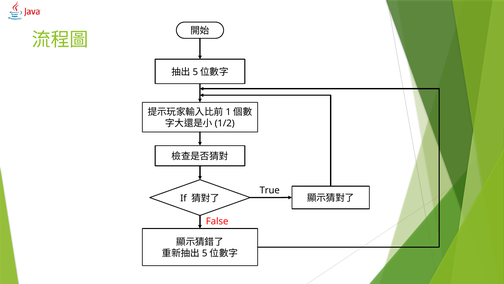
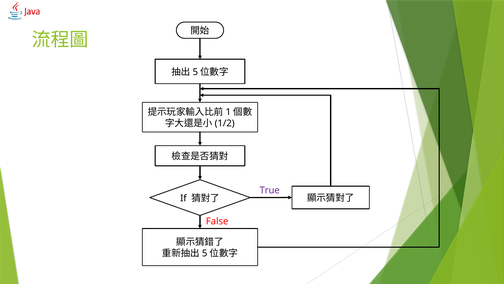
True colour: black -> purple (270, 190)
